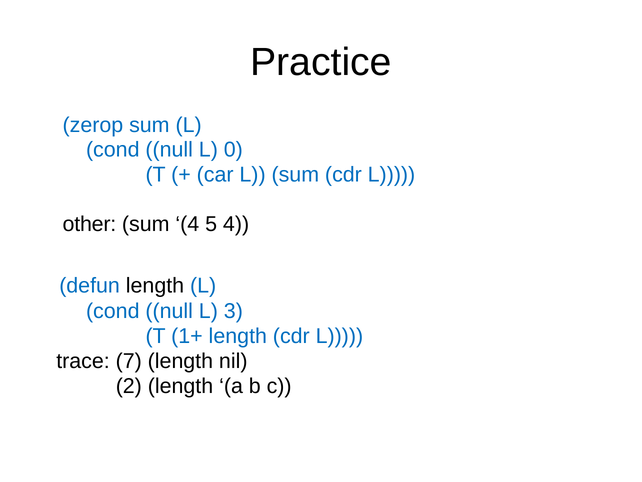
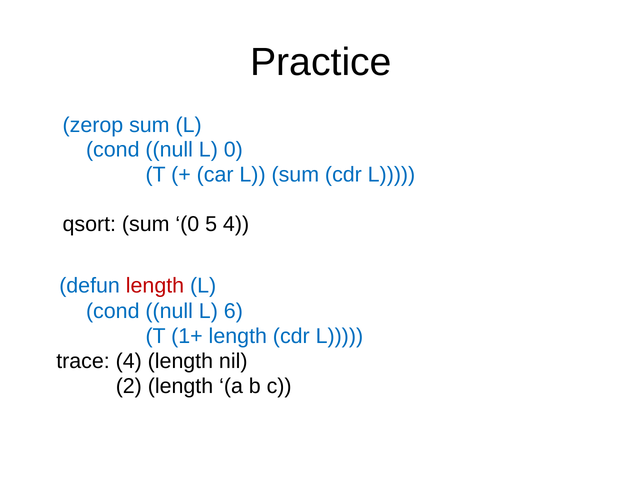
other: other -> qsort (89, 224)
sum 4: 4 -> 0 (187, 224)
length colour: black -> red (155, 286)
3: 3 -> 6 (233, 311)
trace 7: 7 -> 4 (129, 361)
